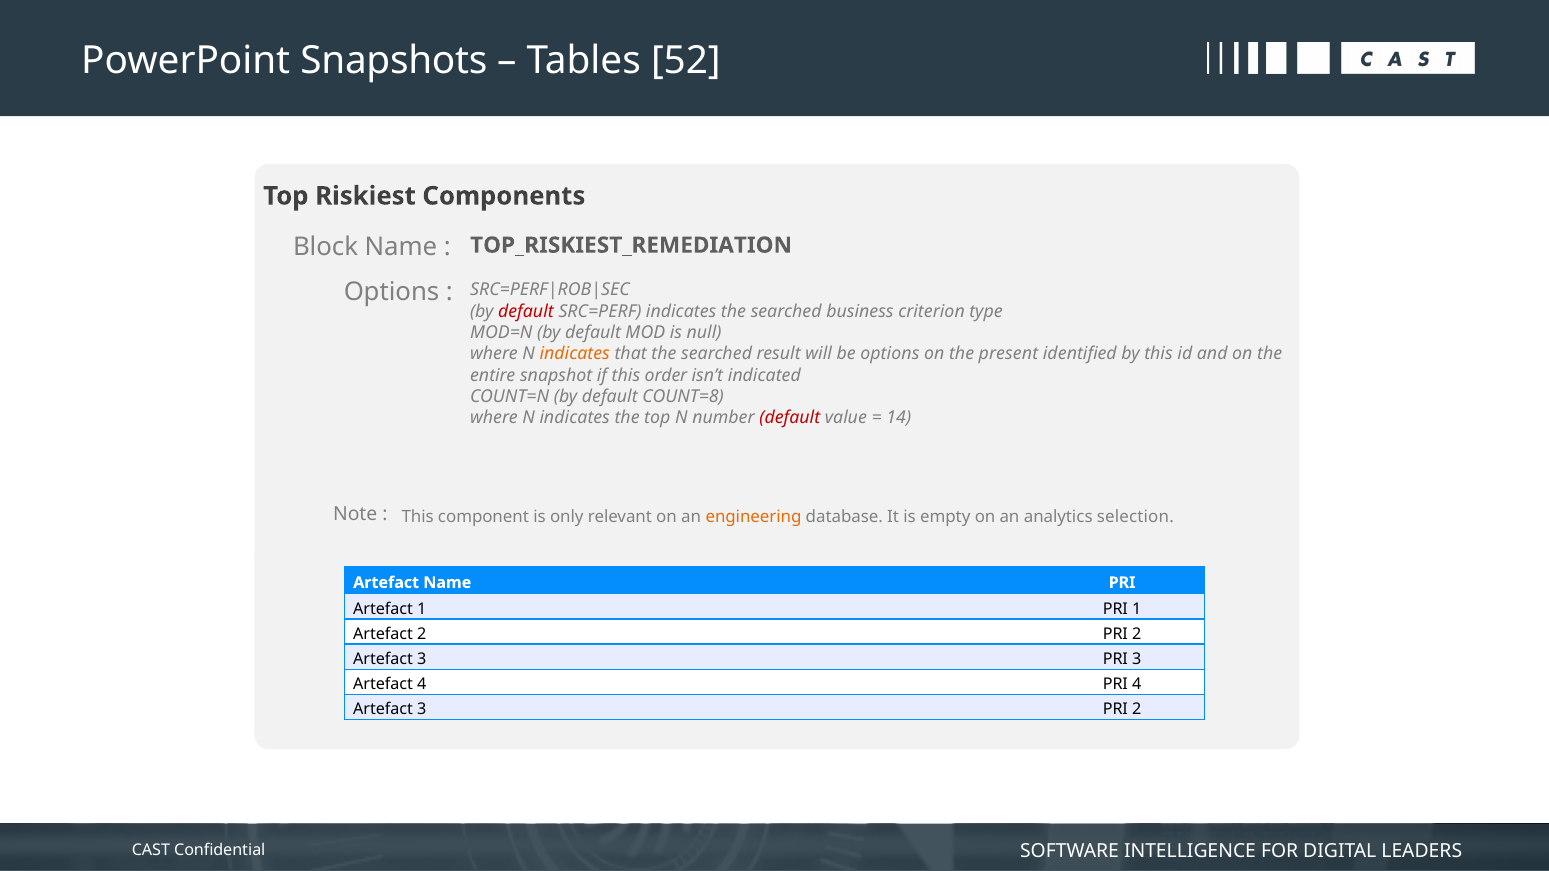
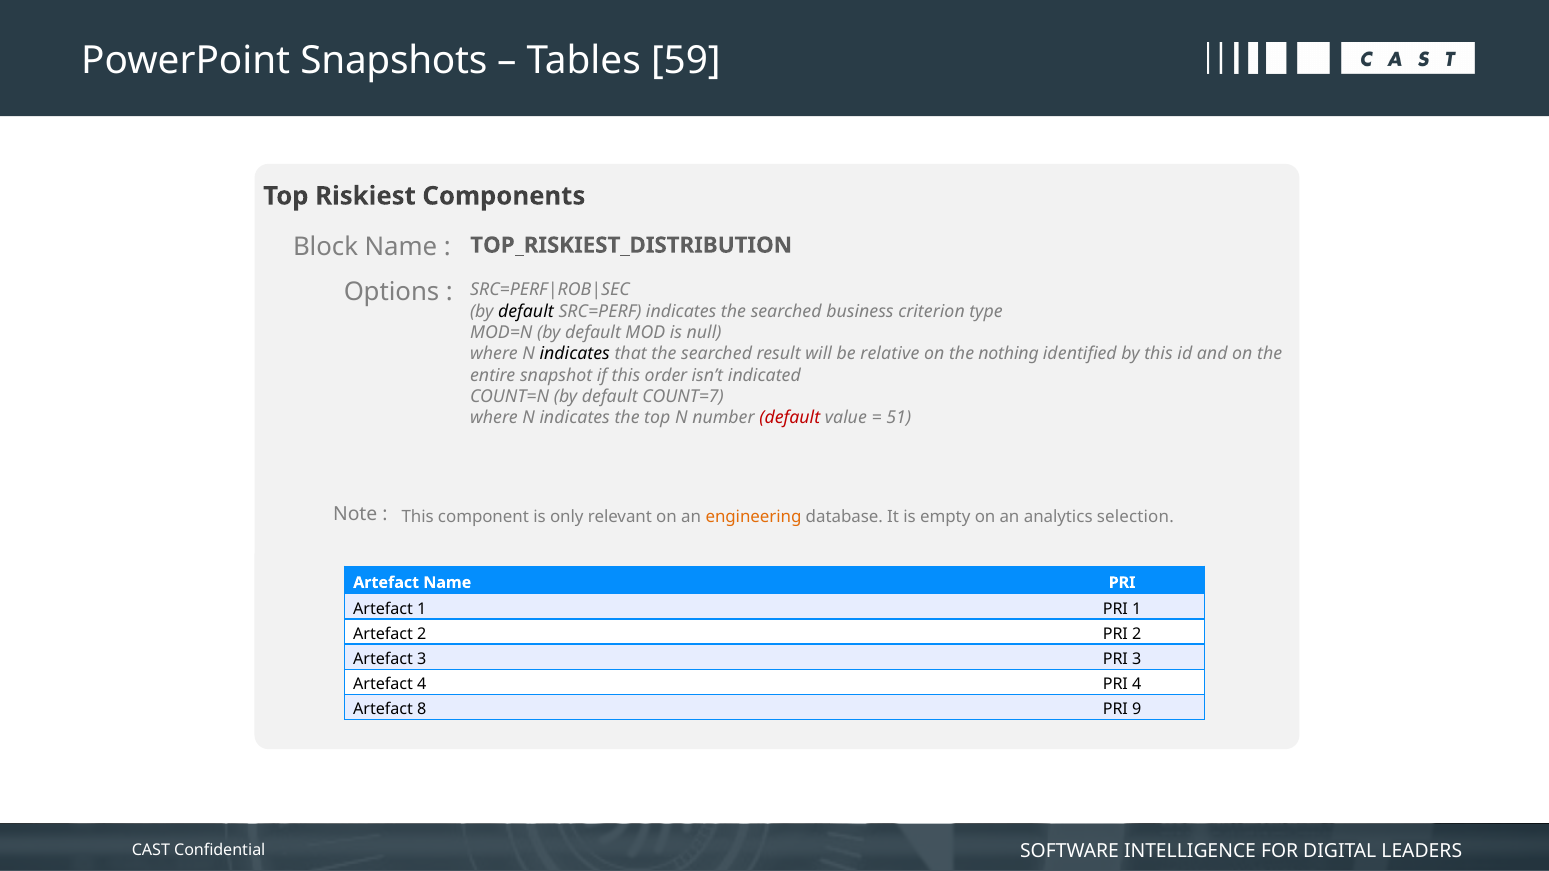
52: 52 -> 59 (686, 60)
TOP_RISKIEST_REMEDIATION: TOP_RISKIEST_REMEDIATION -> TOP_RISKIEST_DISTRIBUTION (631, 245)
default colour: red -> black (526, 311)
indicates colour: orange -> black (575, 354)
be options: options -> relative (890, 354)
present: present -> nothing (1009, 354)
COUNT=8: COUNT=8 -> COUNT=7 (683, 397)
14: 14 -> 51 (899, 418)
3: 3 -> 8 (422, 710)
2: 2 -> 9 (1137, 710)
